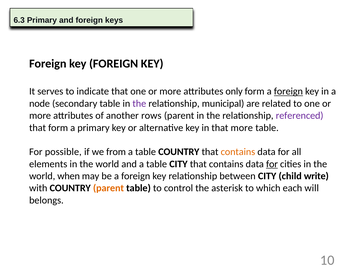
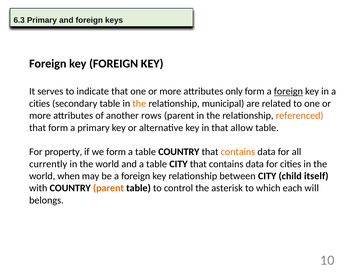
node: node -> cities (40, 104)
the colour: purple -> orange (139, 104)
referenced colour: purple -> orange (300, 116)
that more: more -> allow (242, 128)
possible: possible -> property (63, 152)
we from: from -> form (116, 152)
elements: elements -> currently (48, 164)
for underline: present -> none (272, 164)
write: write -> itself (316, 176)
